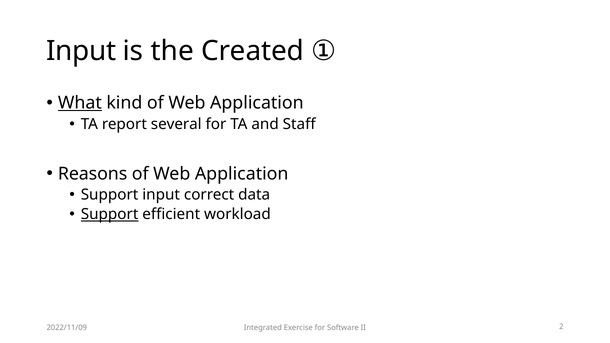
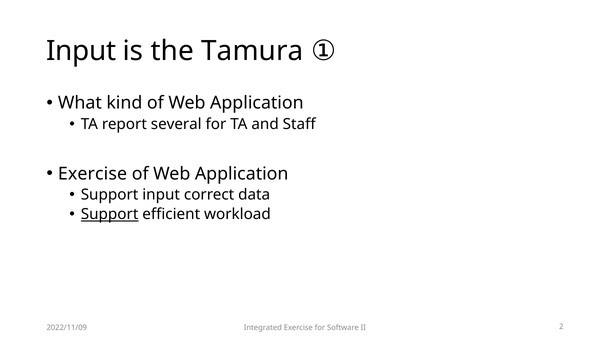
Created: Created -> Tamura (252, 51)
What underline: present -> none (80, 103)
Reasons: Reasons -> Exercise (93, 174)
